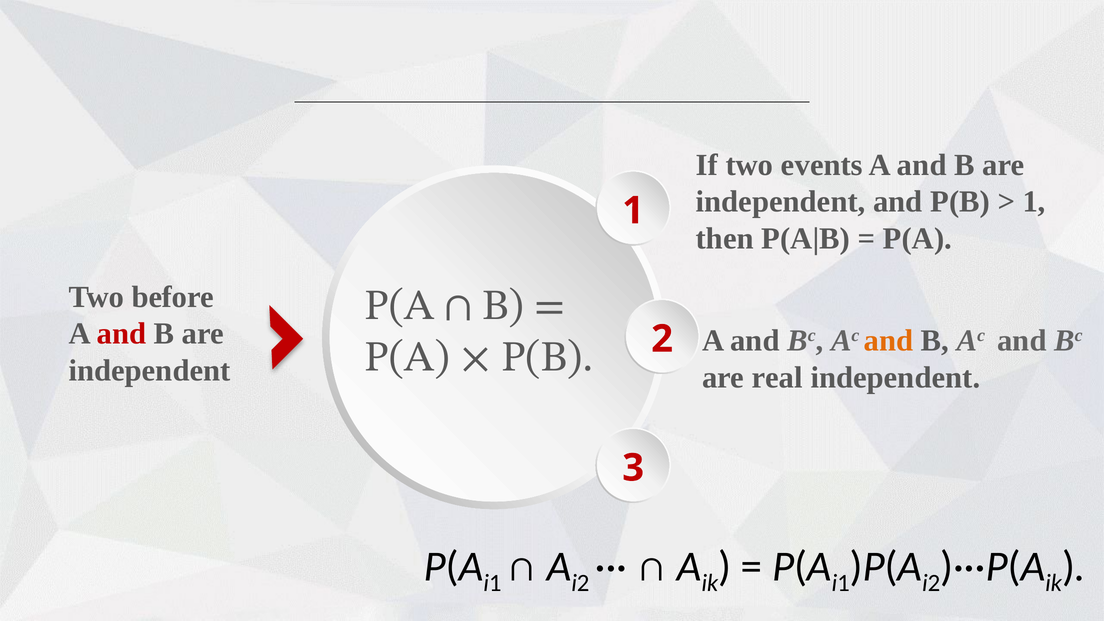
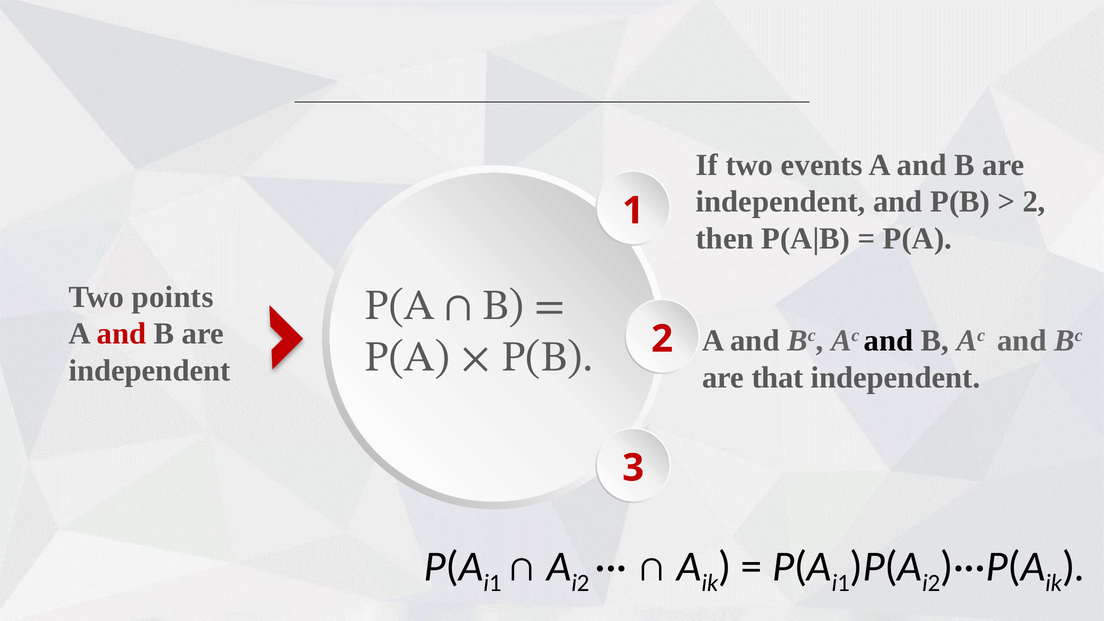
1: 1 -> 2 (1034, 202)
before: before -> points (173, 297)
and colour: orange -> black (889, 341)
real: real -> that (777, 377)
